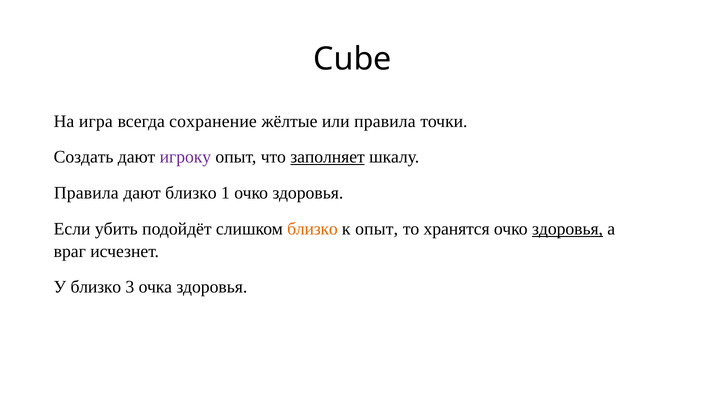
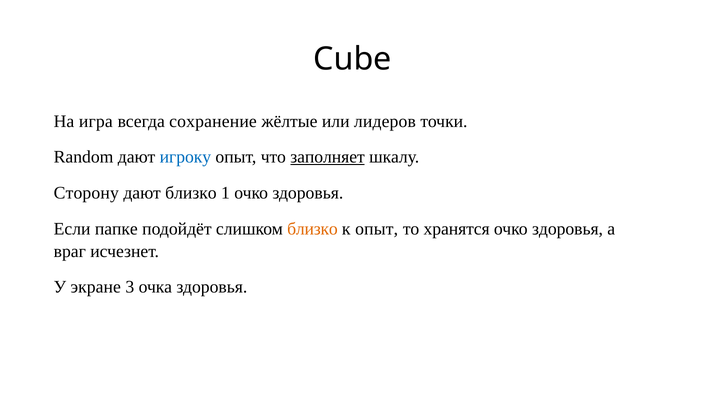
или правила: правила -> лидеров (385, 121)
Создать: Создать -> Random (84, 157)
игроку colour: purple -> blue (185, 157)
Правила: Правила -> Сторону (86, 193)
убить: убить -> папке (116, 229)
здоровья underline: present -> none (568, 229)
У близко: близко -> экране (96, 288)
